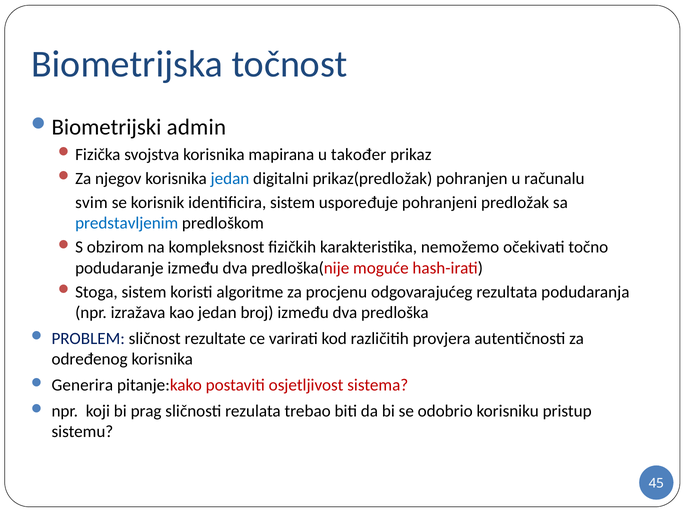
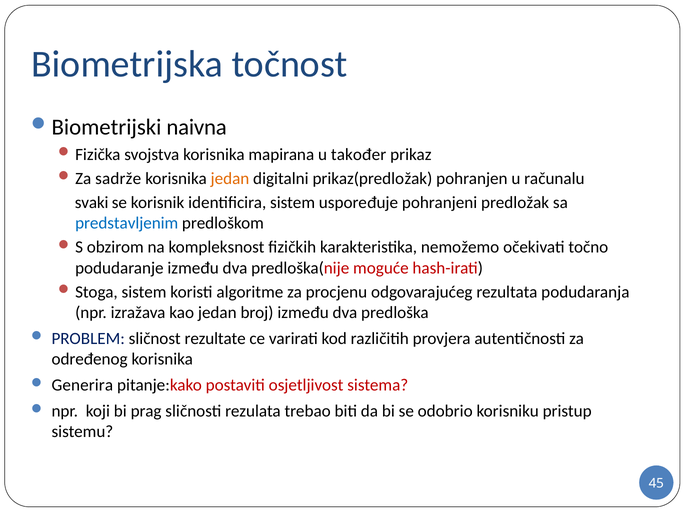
admin: admin -> naivna (197, 127)
njegov: njegov -> sadrže (118, 178)
jedan colour: blue -> orange (230, 178)
svim: svim -> svaki (92, 203)
